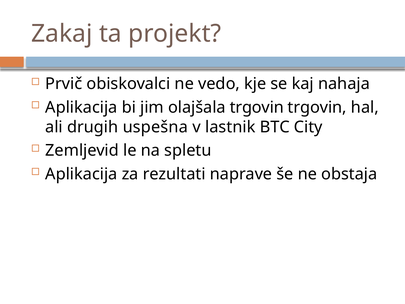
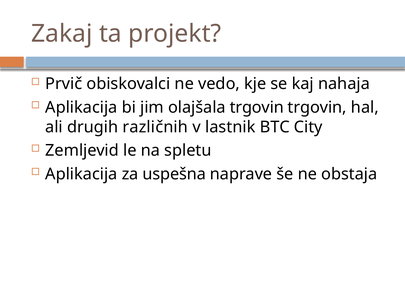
uspešna: uspešna -> različnih (155, 127)
rezultati: rezultati -> uspešna (174, 174)
